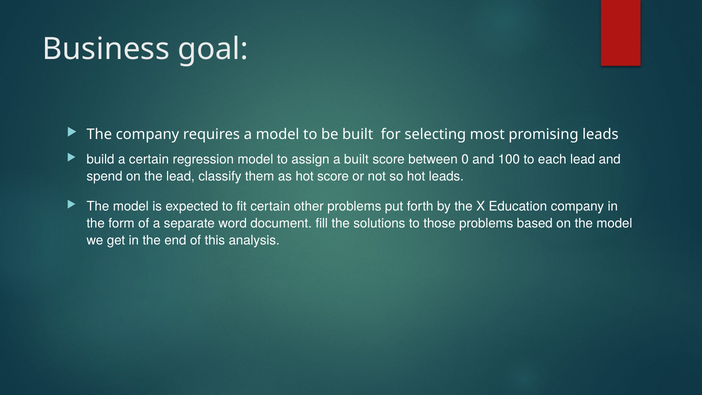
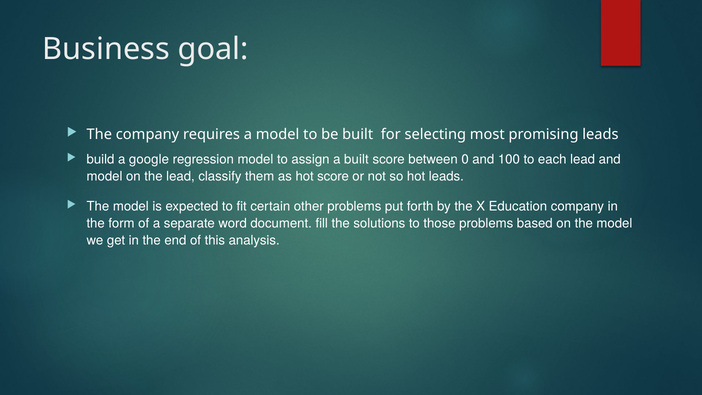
a certain: certain -> google (149, 160)
spend: spend -> model (105, 176)
